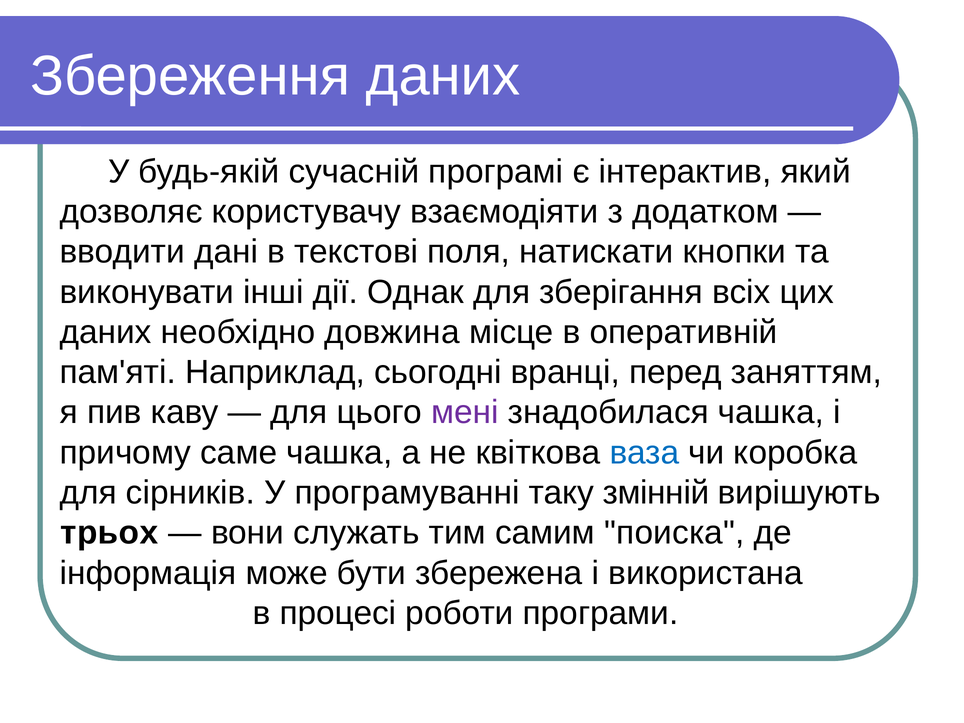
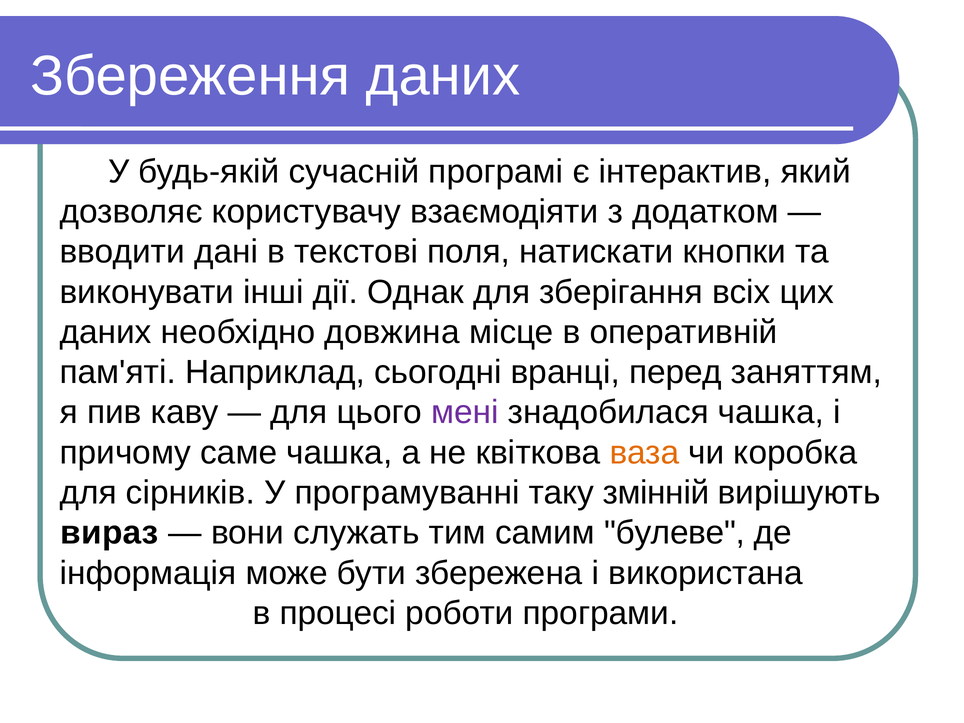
ваза colour: blue -> orange (644, 453)
трьох: трьох -> вираз (109, 533)
поиска: поиска -> булеве (675, 533)
